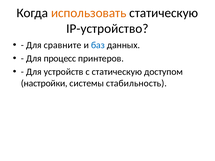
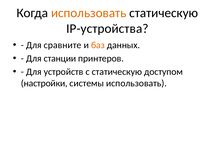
IP-устройство: IP-устройство -> IP-устройства (107, 29)
баз colour: blue -> orange (98, 45)
процесс: процесс -> станции (60, 58)
системы стабильность: стабильность -> использовать (136, 83)
